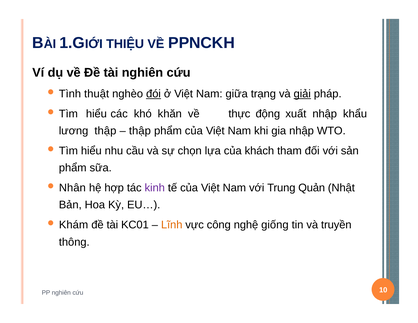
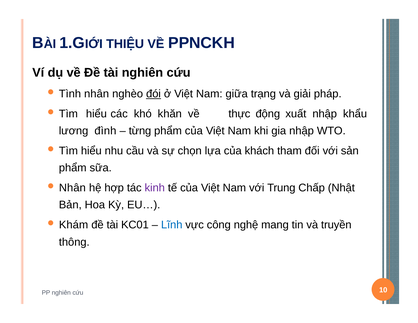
Tình thuật: thuật -> nhân (97, 94)
giải underline: present -> none (302, 94)
lương thập: thập -> đình (105, 131)
thập: thập -> từng (140, 131)
Quản: Quản -> Chấp (312, 188)
Lĩnh colour: orange -> blue (172, 225)
giống: giống -> mang (275, 225)
